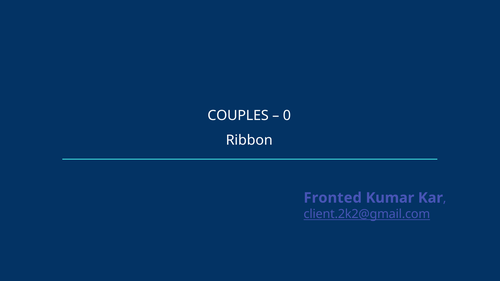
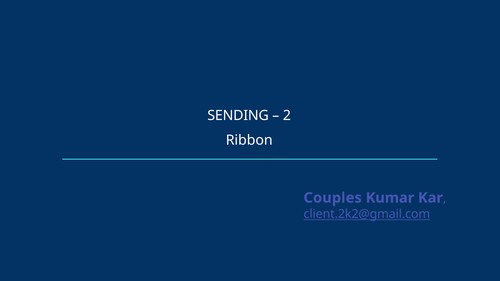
COUPLES: COUPLES -> SENDING (238, 116)
0: 0 -> 2 (287, 116)
Fronted: Fronted -> Couples (333, 198)
